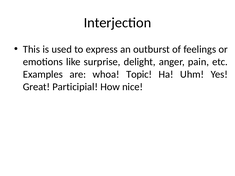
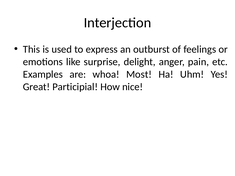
Topic: Topic -> Most (139, 74)
